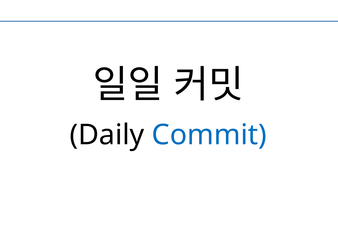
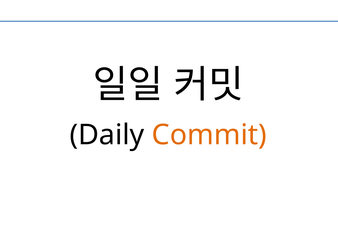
Commit colour: blue -> orange (209, 135)
